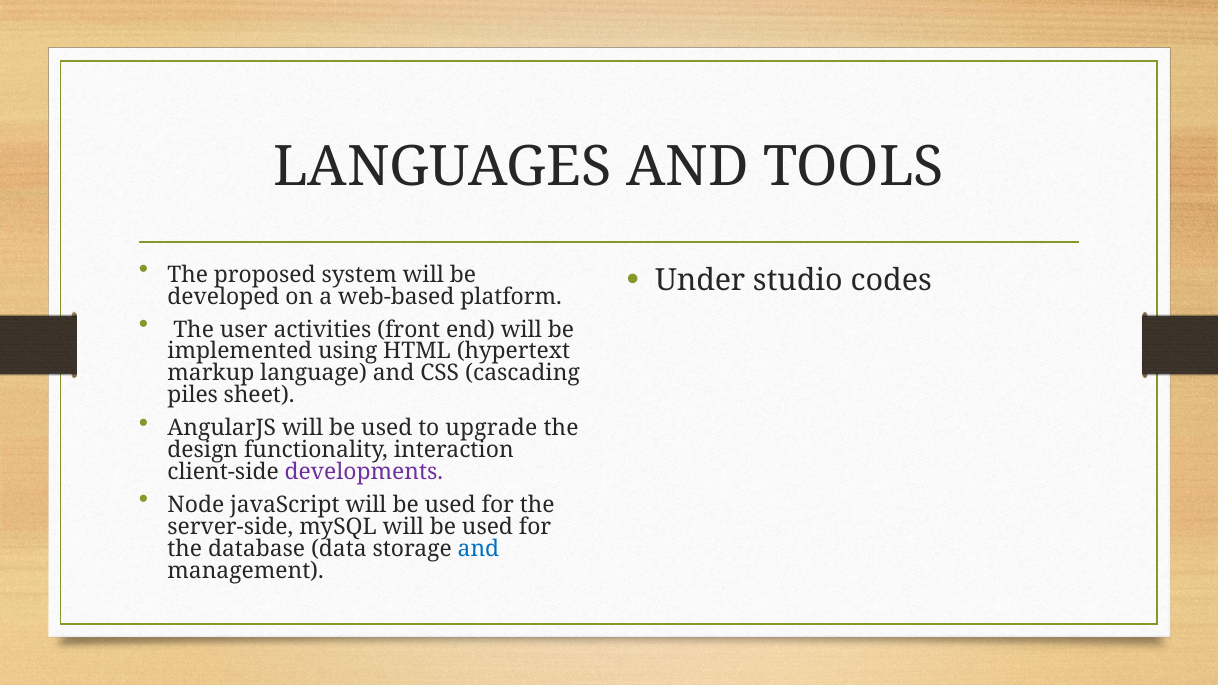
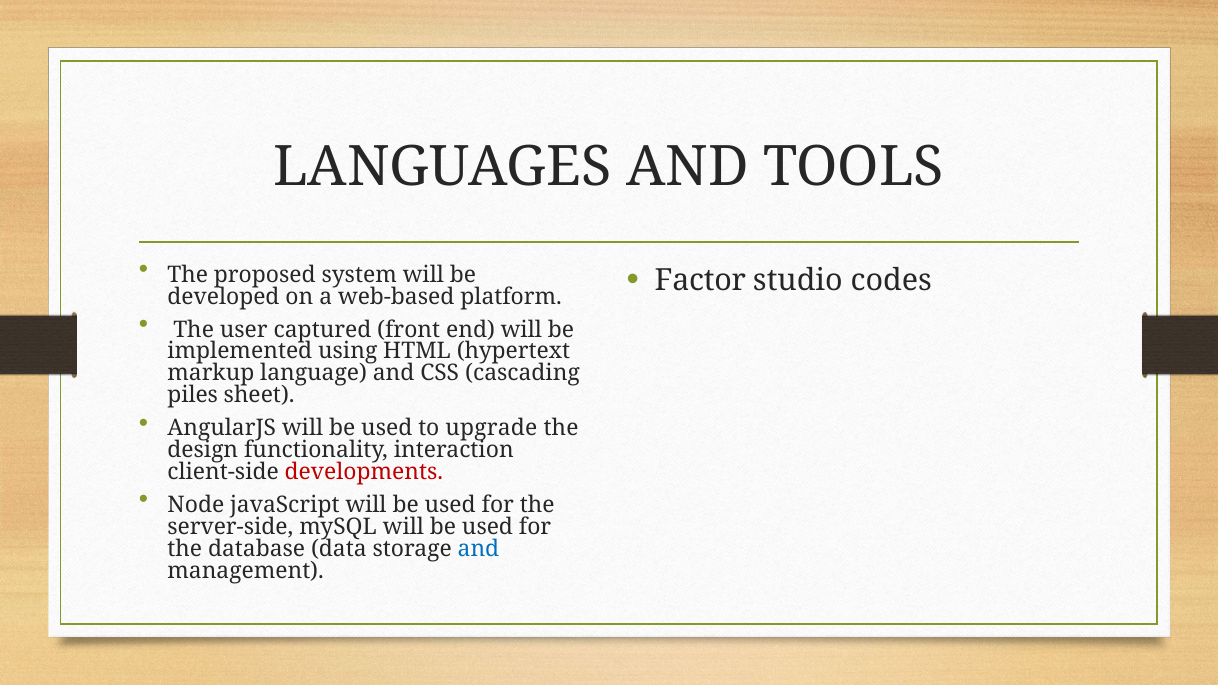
Under: Under -> Factor (700, 281)
activities: activities -> captured (322, 330)
developments colour: purple -> red (364, 472)
